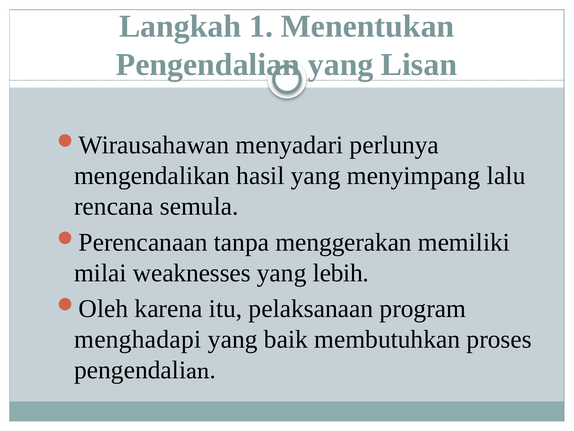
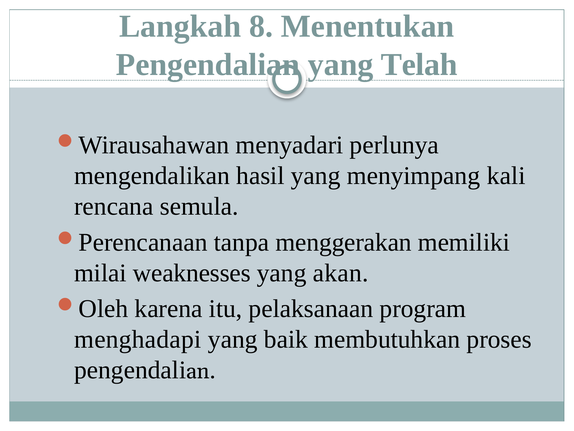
1: 1 -> 8 (261, 26)
Lisan: Lisan -> Telah (419, 64)
lalu: lalu -> kali (506, 176)
lebih: lebih -> akan (341, 273)
